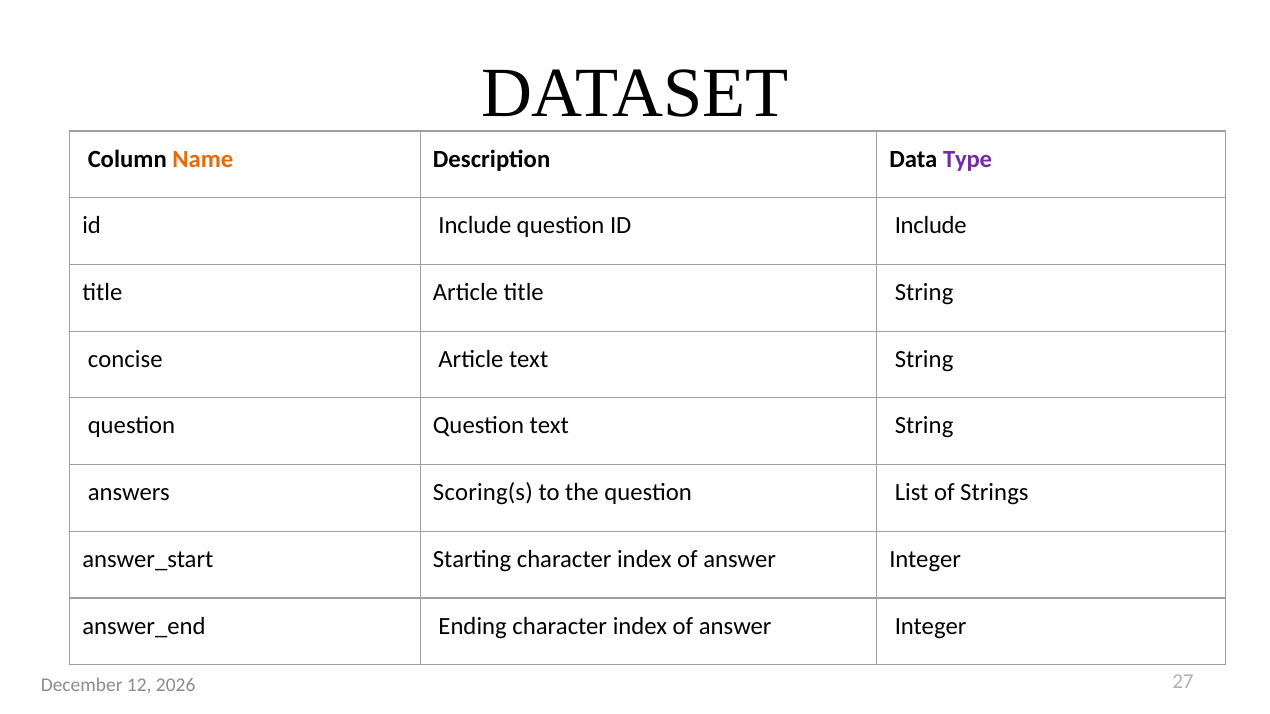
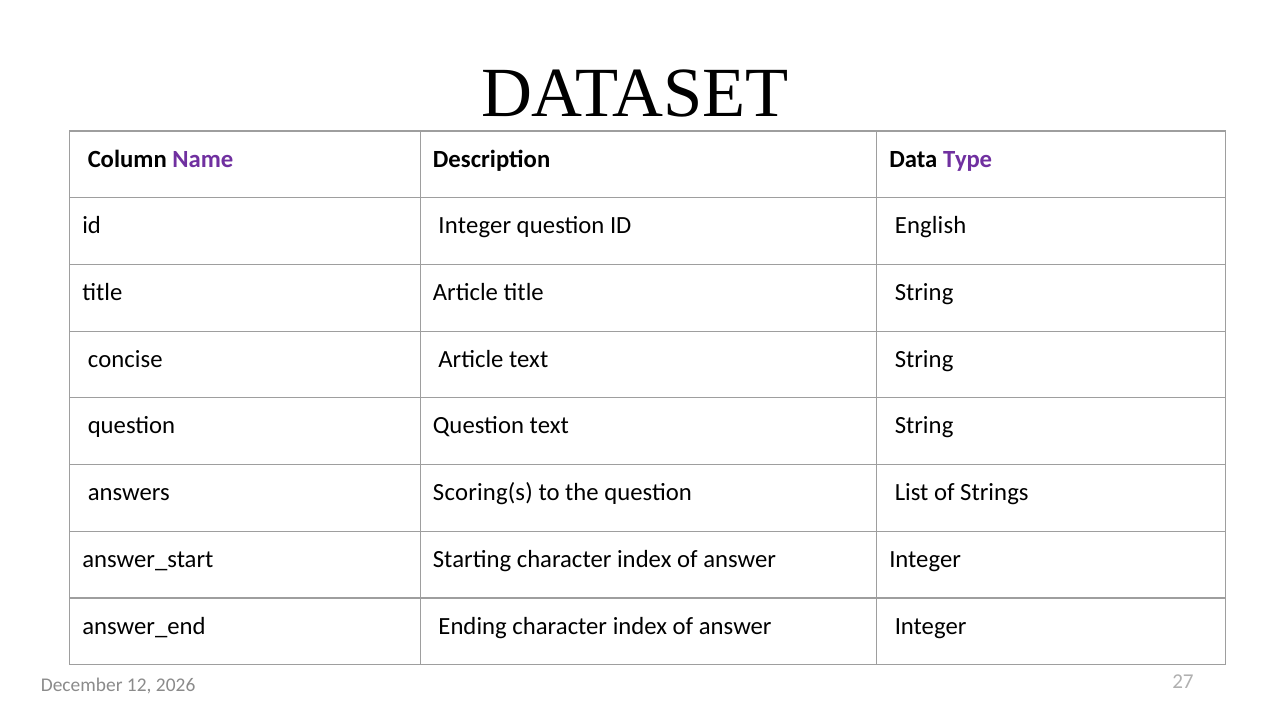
Name colour: orange -> purple (203, 159)
Include: Include -> Integer (475, 226)
question ID Include: Include -> English (931, 226)
